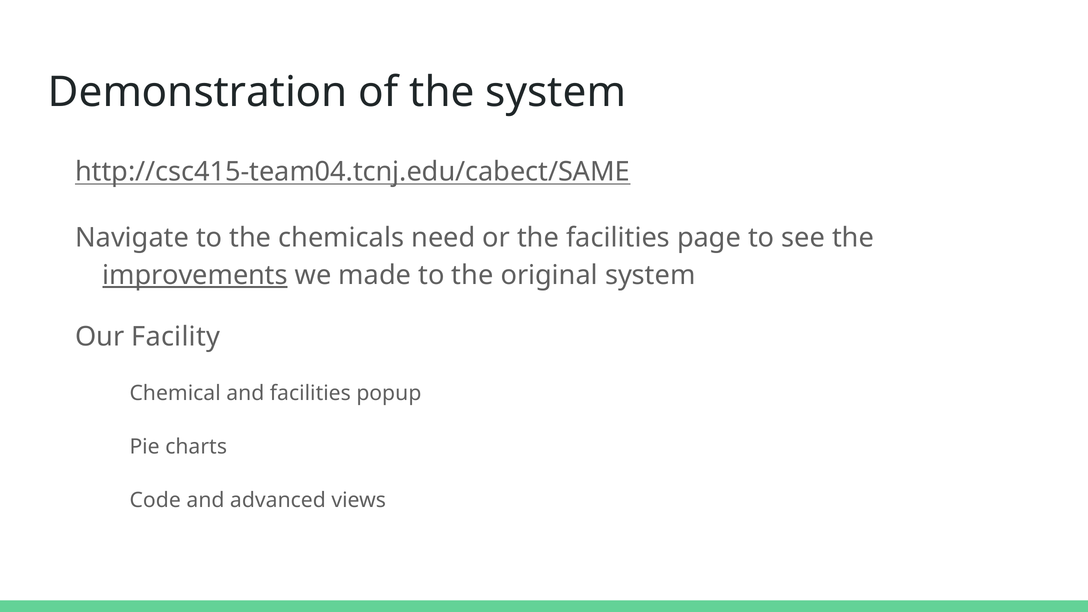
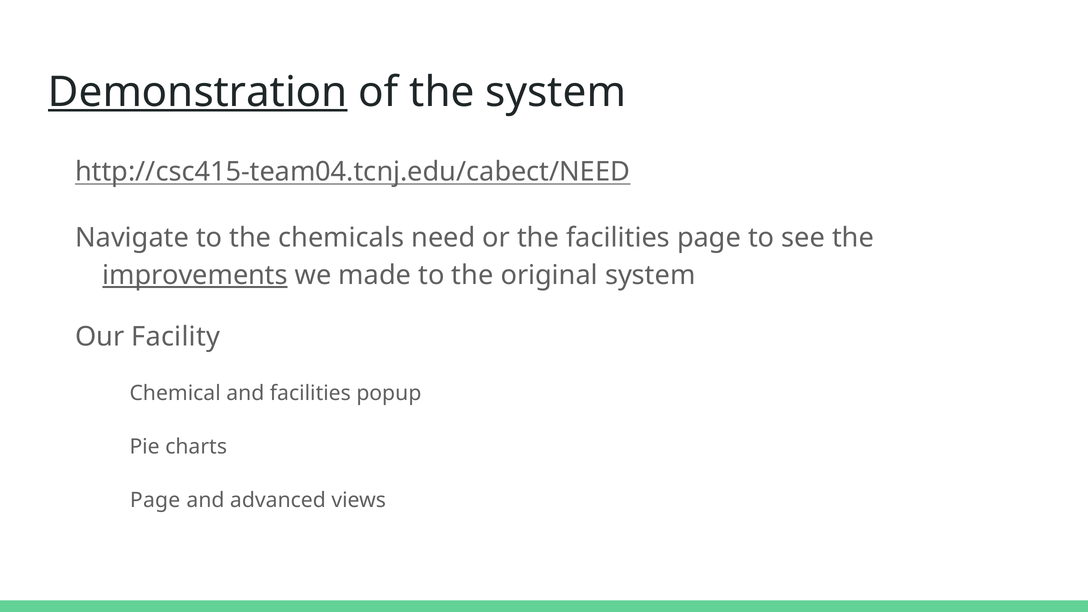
Demonstration underline: none -> present (198, 92)
http://csc415-team04.tcnj.edu/cabect/SAME: http://csc415-team04.tcnj.edu/cabect/SAME -> http://csc415-team04.tcnj.edu/cabect/NEED (353, 172)
Code: Code -> Page (155, 500)
